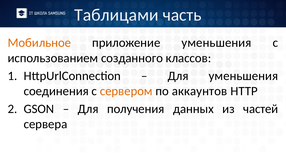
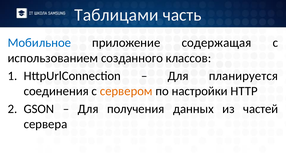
Мобильное colour: orange -> blue (39, 43)
приложение уменьшения: уменьшения -> содержащая (216, 43)
Для уменьшения: уменьшения -> планируется (243, 76)
аккаунтов: аккаунтов -> настройки (200, 91)
